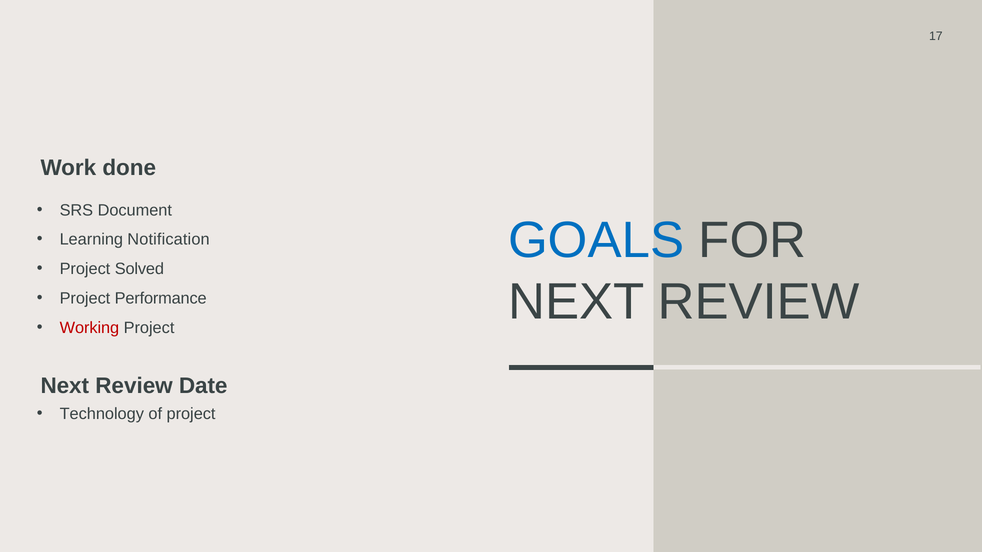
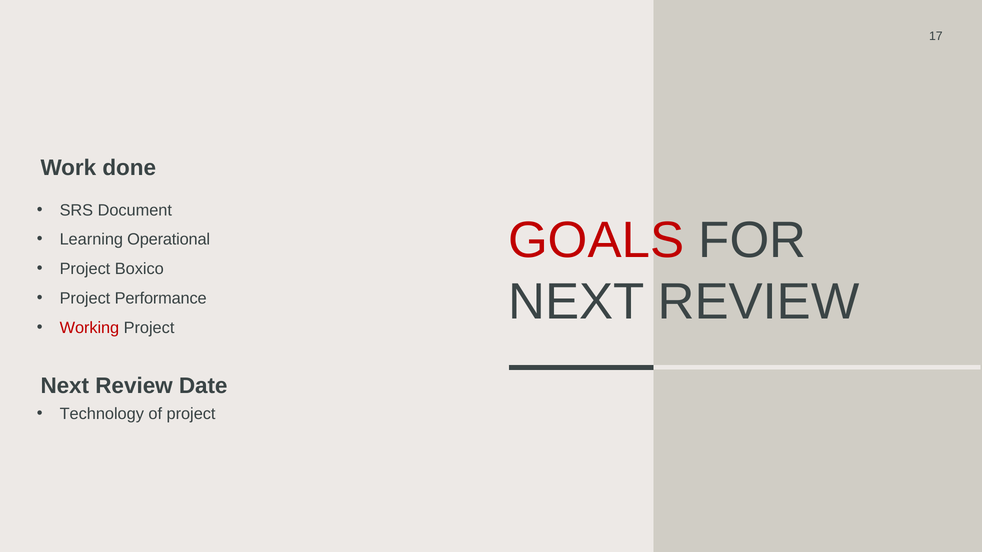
GOALS colour: blue -> red (596, 240)
Notification: Notification -> Operational (169, 240)
Solved: Solved -> Boxico (139, 269)
